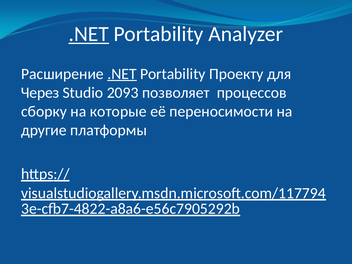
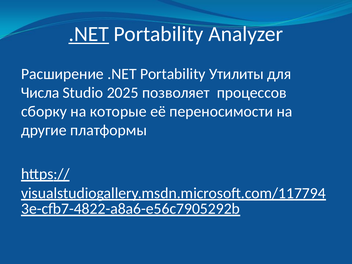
.NET underline: present -> none (122, 74)
Проекту: Проекту -> Утилиты (236, 74)
Через: Через -> Числа (40, 93)
2093: 2093 -> 2025 (123, 93)
